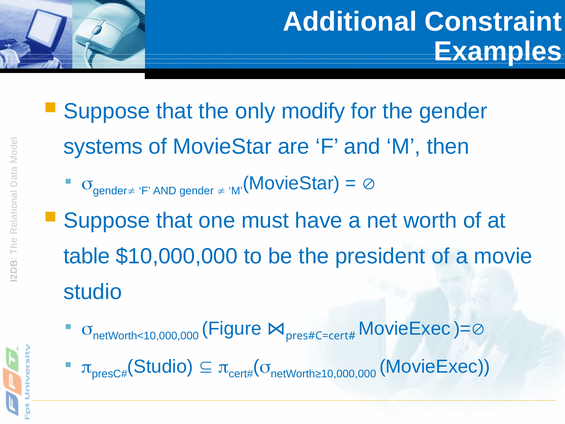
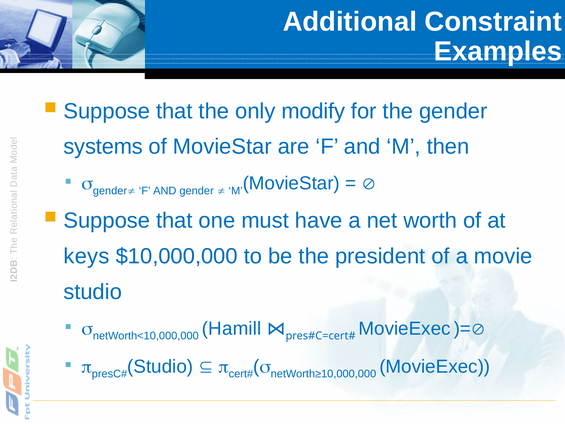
table: table -> keys (86, 256)
Figure: Figure -> Hamill (232, 328)
